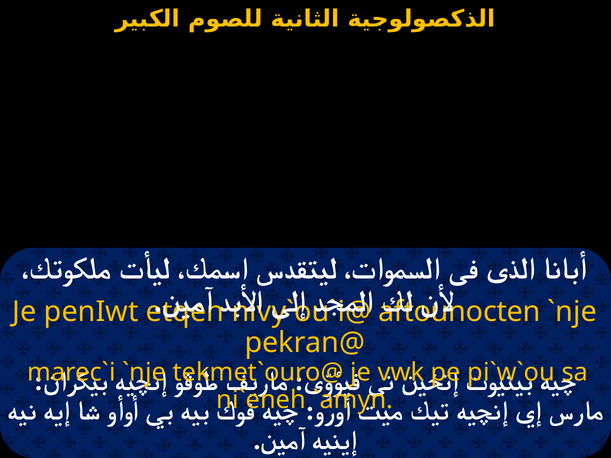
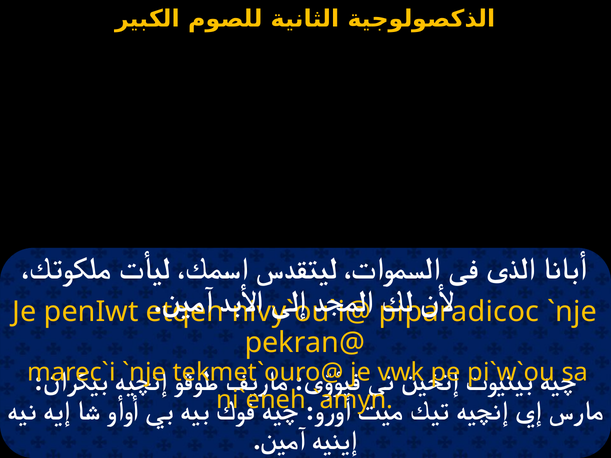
aftounocten: aftounocten -> piparadicoc (459, 312)
